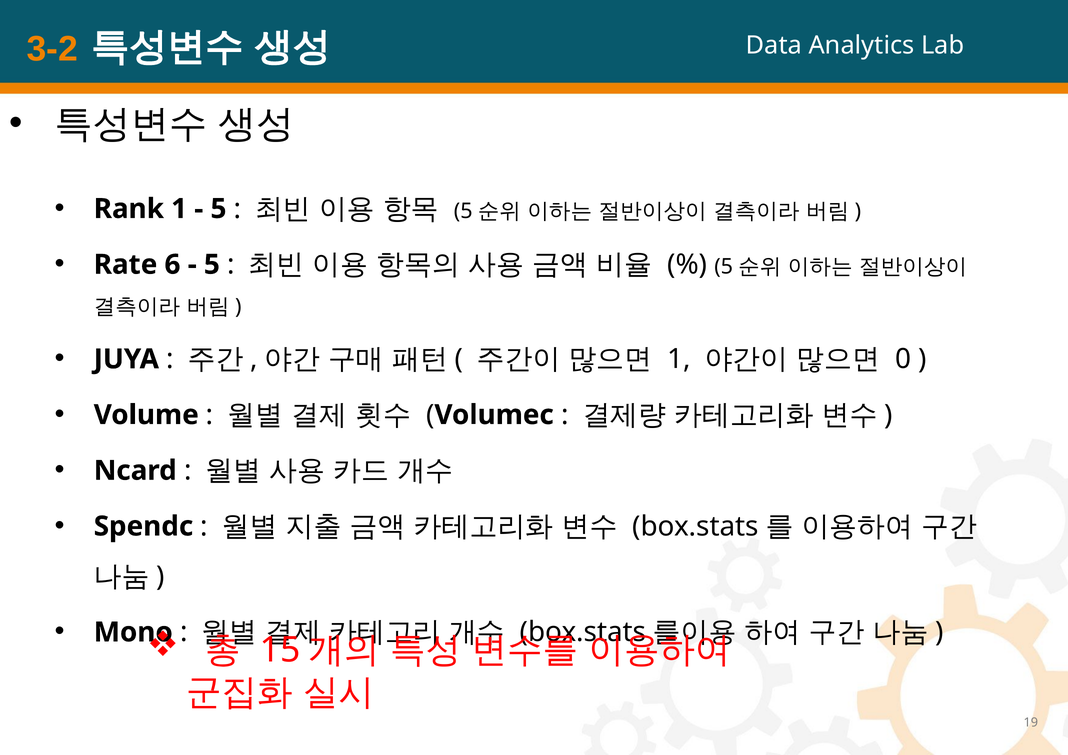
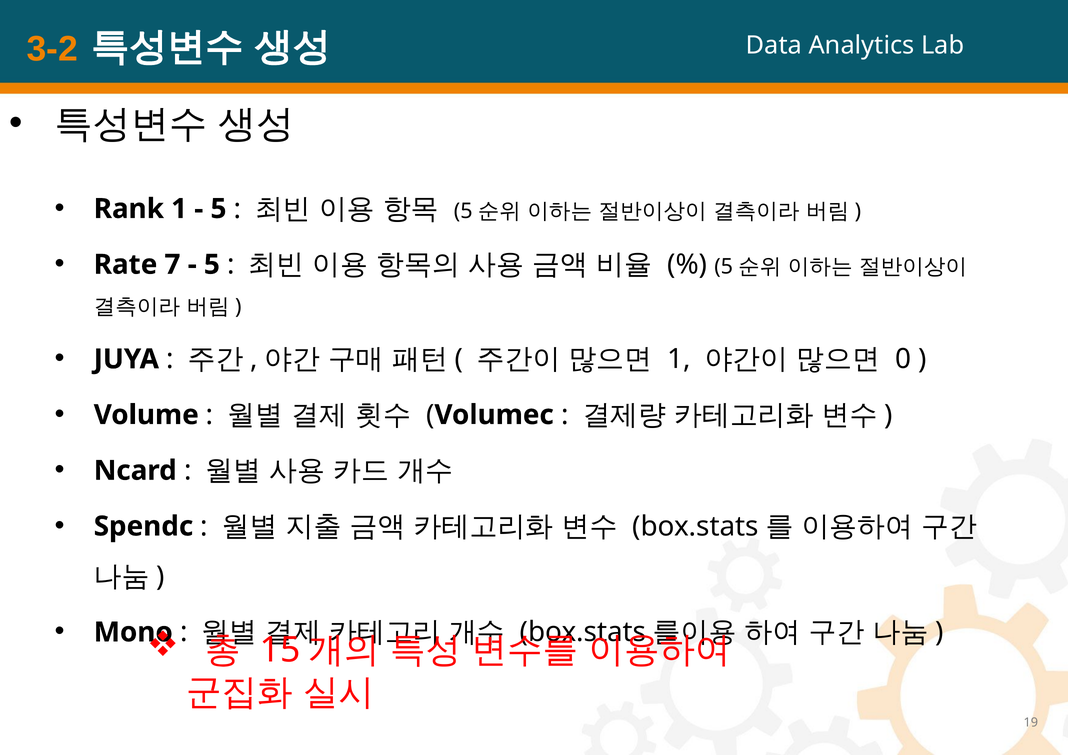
6: 6 -> 7 (172, 265)
